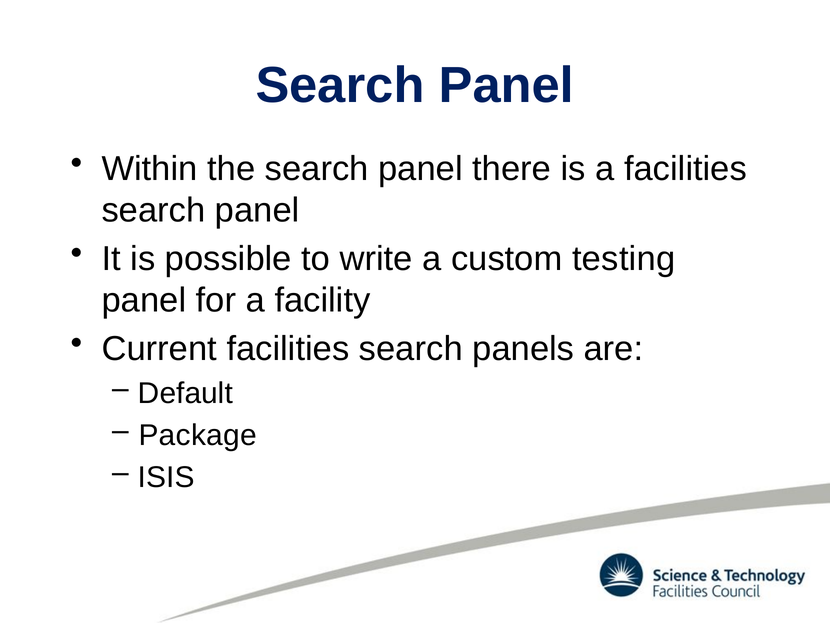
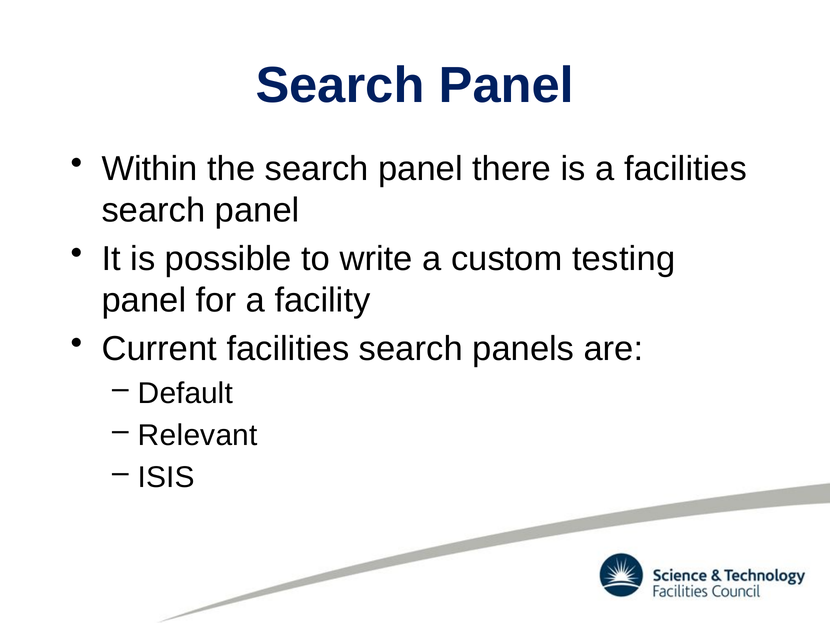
Package: Package -> Relevant (198, 435)
